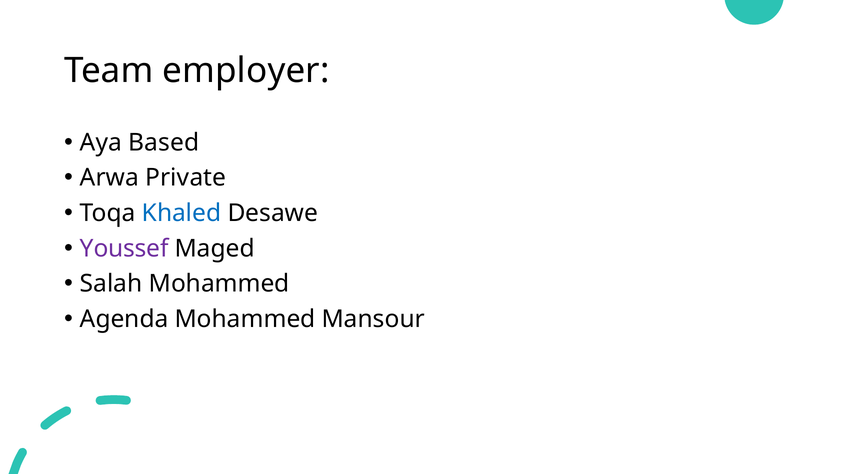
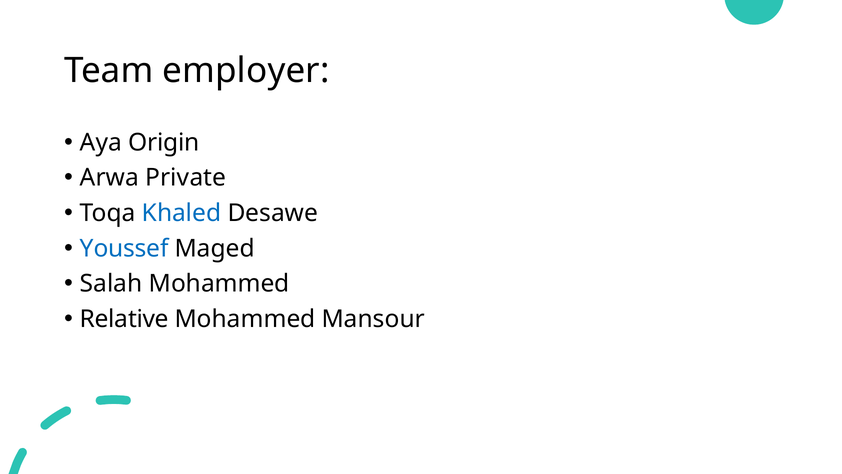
Based: Based -> Origin (164, 142)
Youssef colour: purple -> blue (124, 248)
Agenda: Agenda -> Relative (124, 319)
